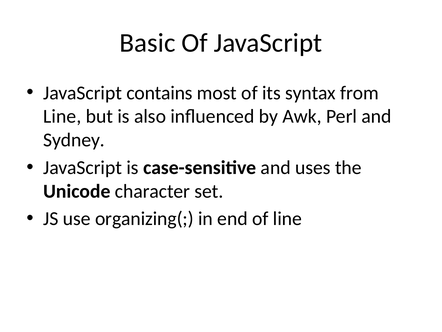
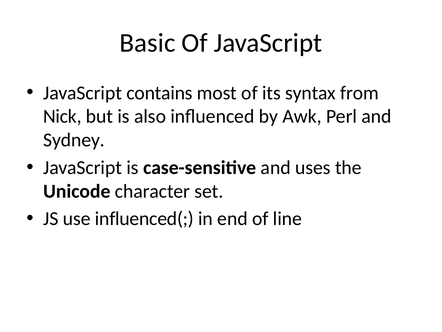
Line: Line -> Nick (62, 116)
organizing(: organizing( -> influenced( (144, 218)
